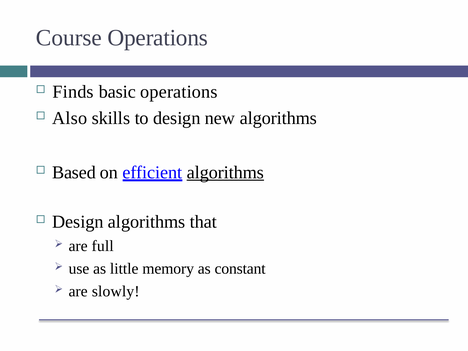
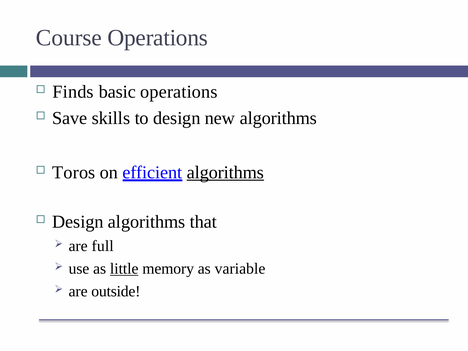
Also: Also -> Save (70, 118)
Based: Based -> Toros (74, 172)
little underline: none -> present (124, 269)
constant: constant -> variable (240, 269)
slowly: slowly -> outside (116, 291)
